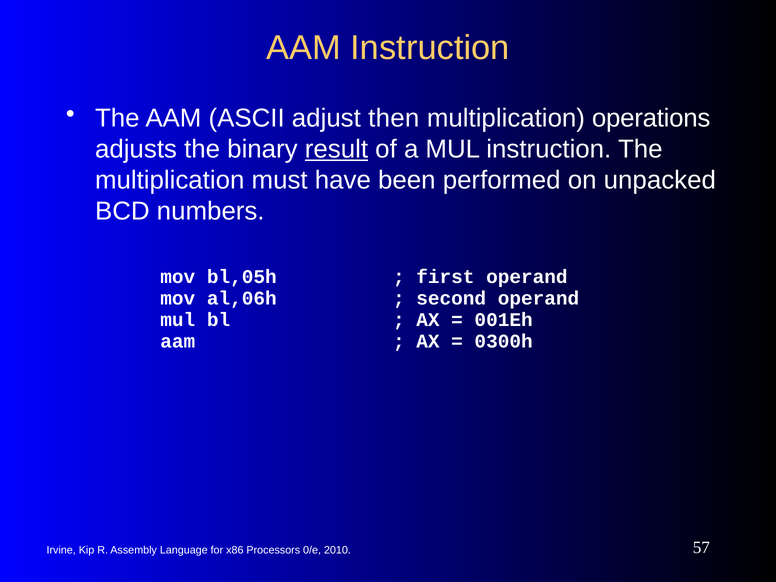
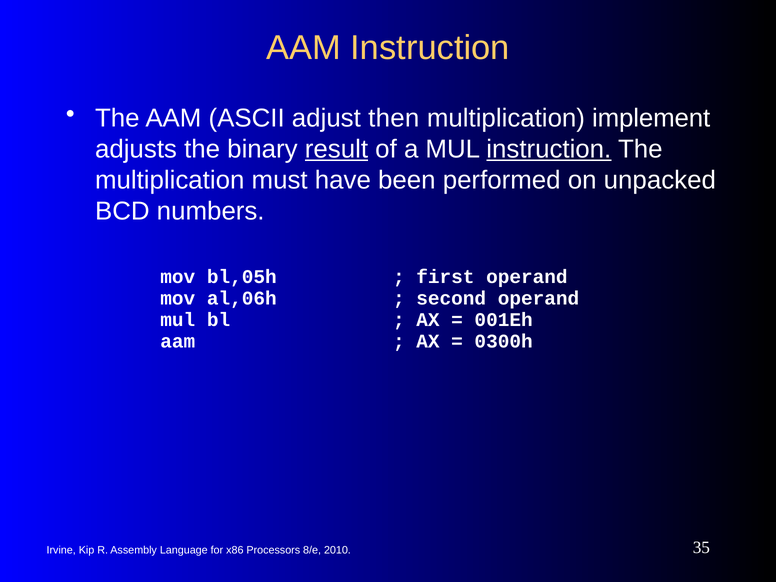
operations: operations -> implement (651, 118)
instruction underline: none -> present (549, 149)
0/e: 0/e -> 8/e (312, 550)
57: 57 -> 35 (701, 548)
